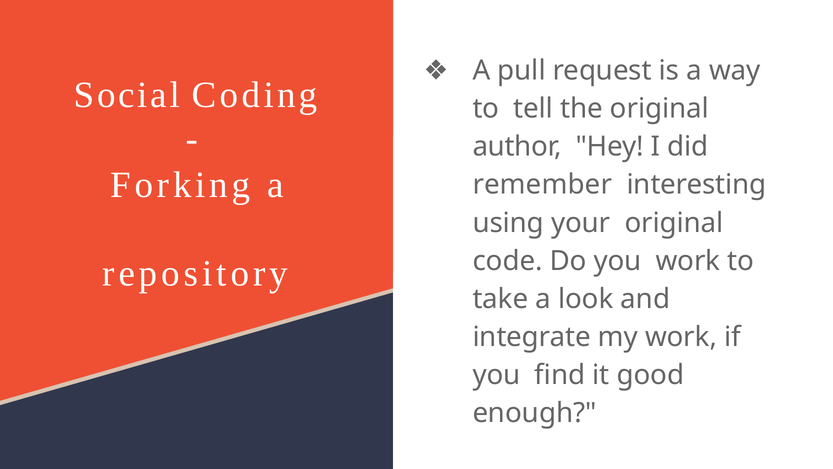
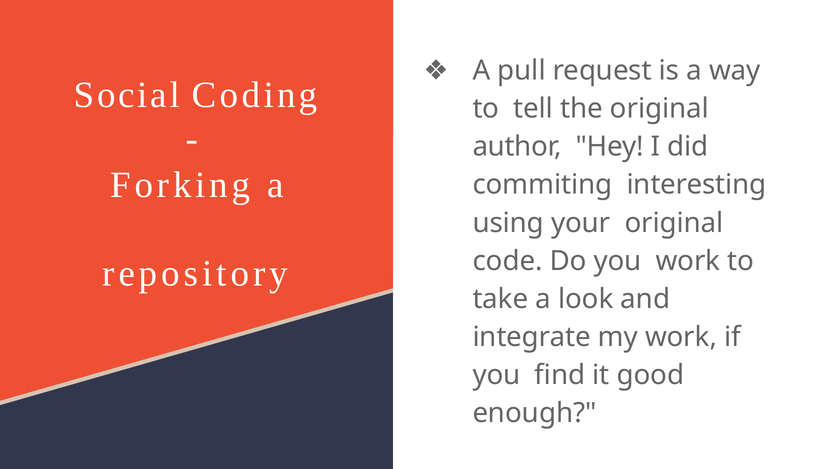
remember: remember -> commiting (542, 185)
